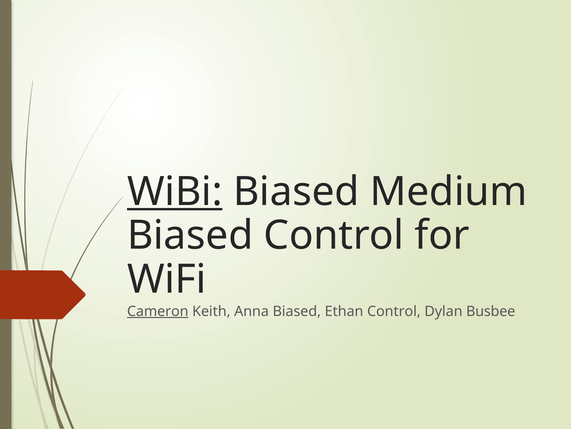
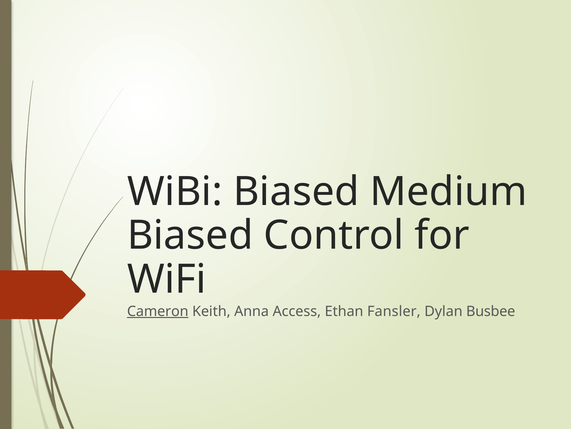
WiBi underline: present -> none (175, 192)
Anna Biased: Biased -> Access (297, 311)
Ethan Control: Control -> Fansler (394, 311)
